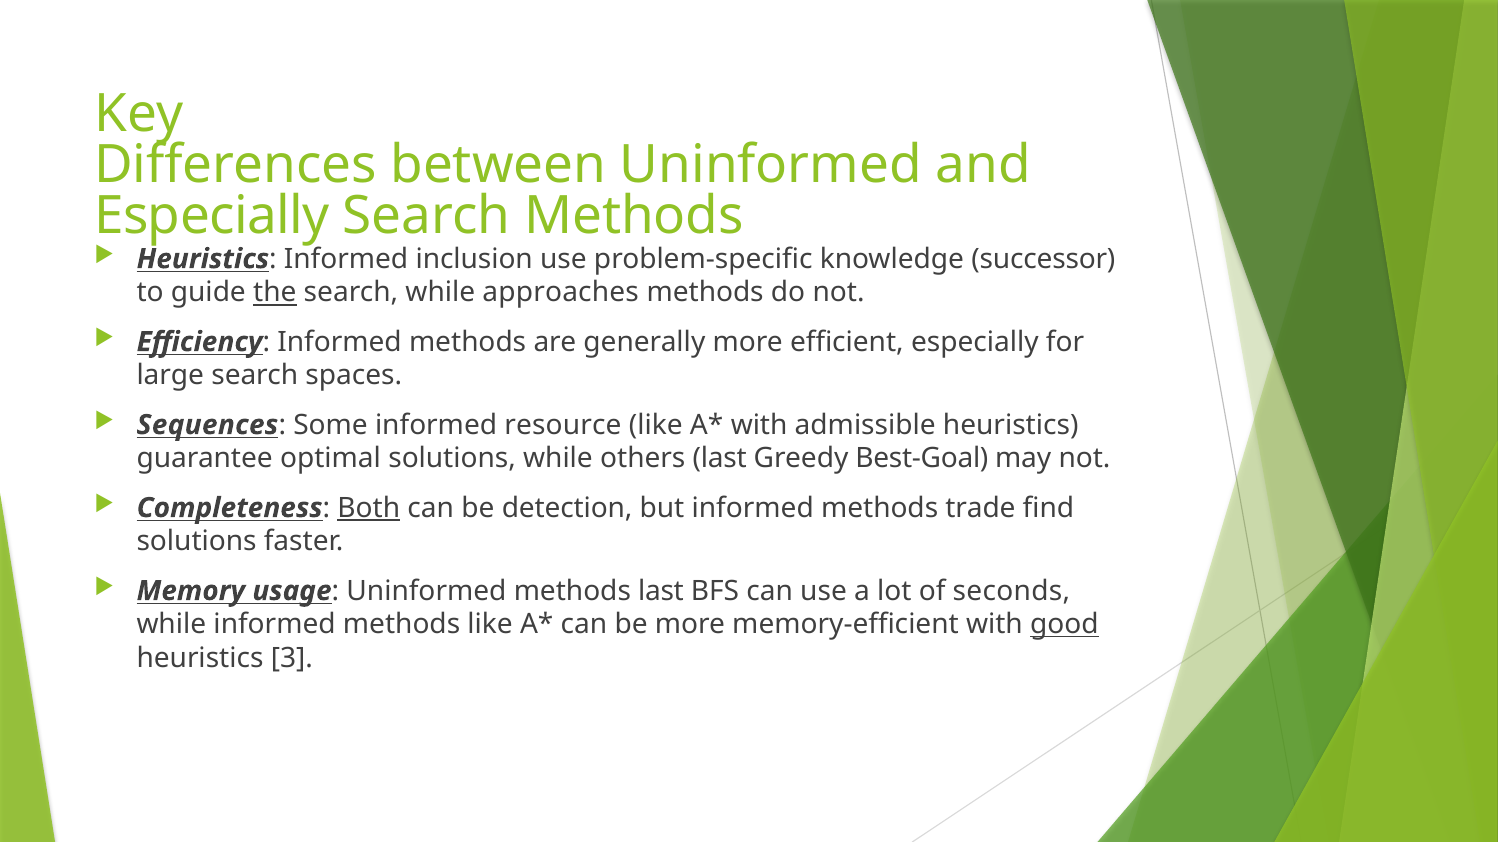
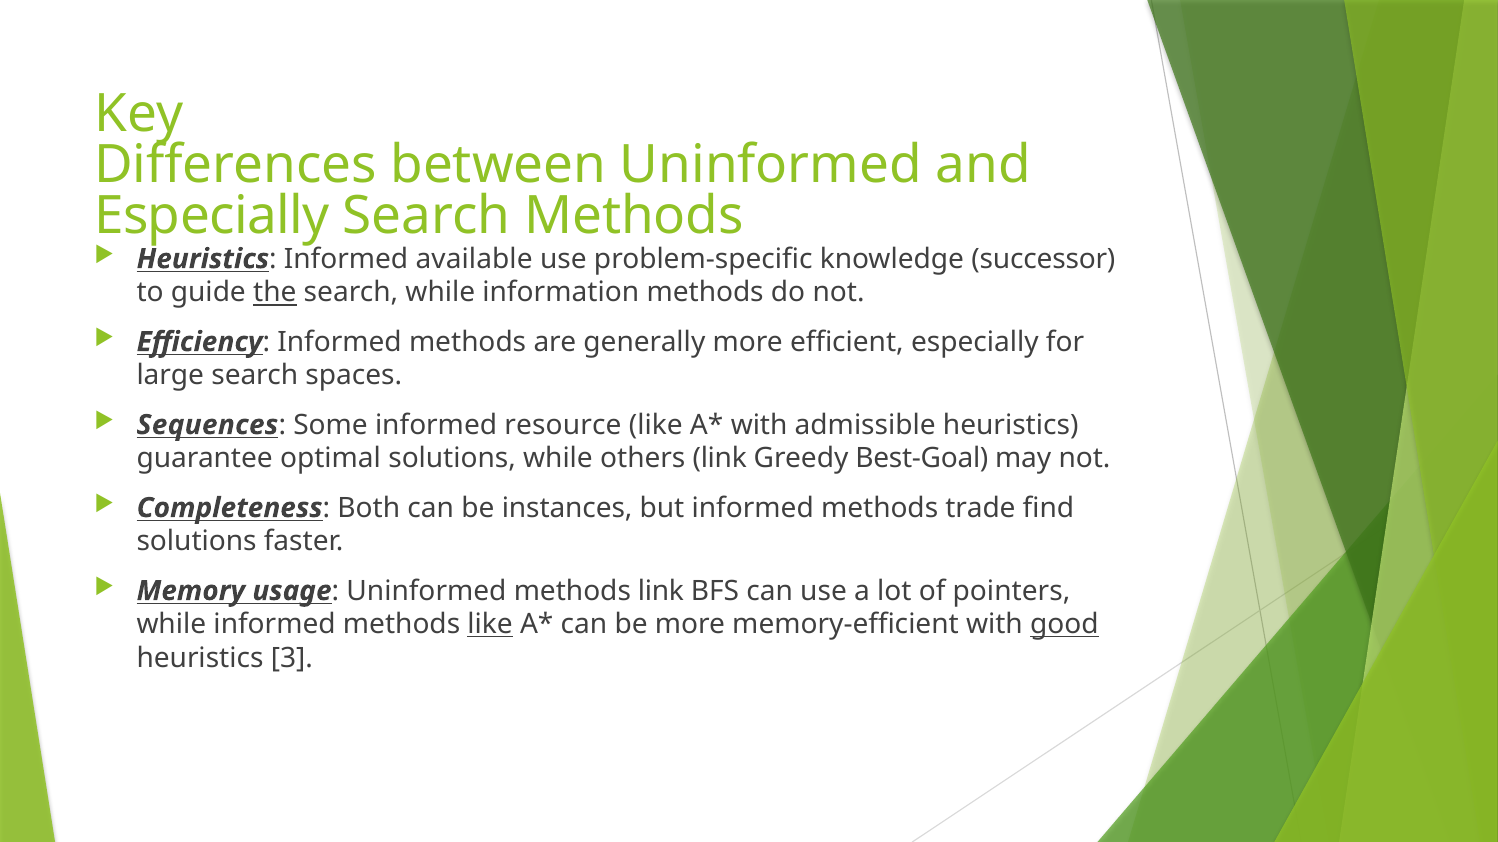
inclusion: inclusion -> available (474, 259)
approaches: approaches -> information (561, 293)
others last: last -> link (720, 459)
Both underline: present -> none (369, 508)
detection: detection -> instances (567, 508)
methods last: last -> link (661, 591)
seconds: seconds -> pointers (1012, 591)
like underline: none -> present (490, 625)
